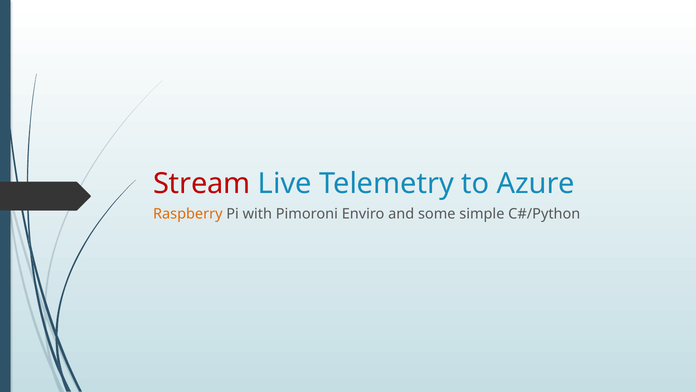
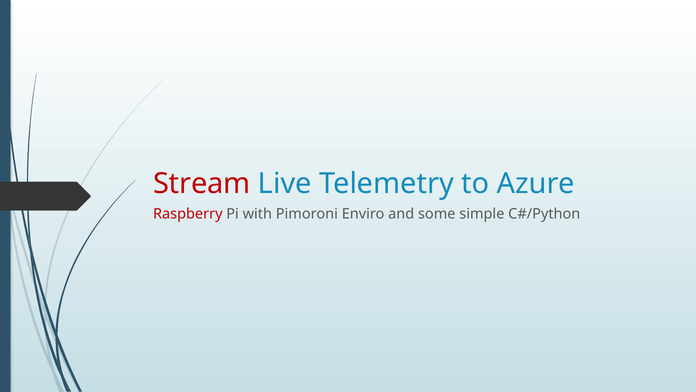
Raspberry colour: orange -> red (188, 214)
